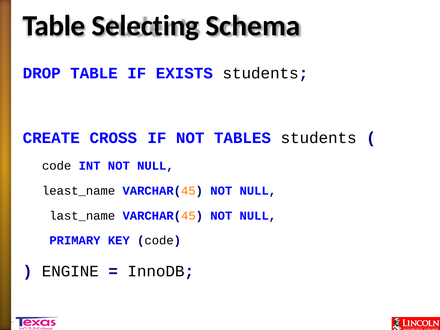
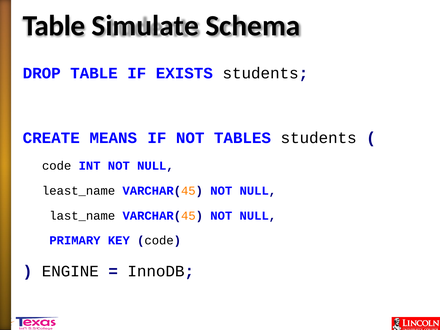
Selecting: Selecting -> Simulate (145, 26)
CROSS: CROSS -> MEANS (113, 138)
